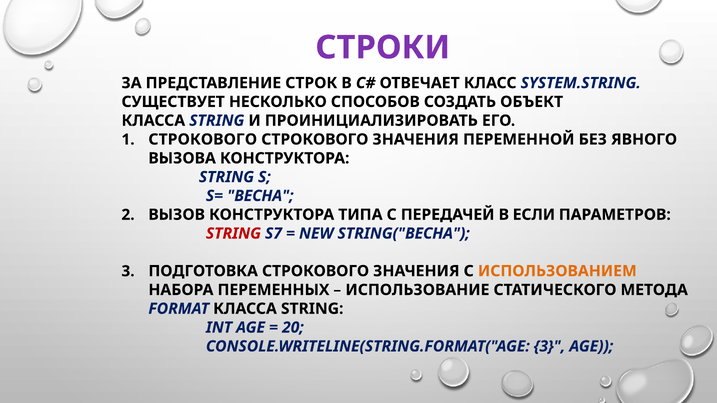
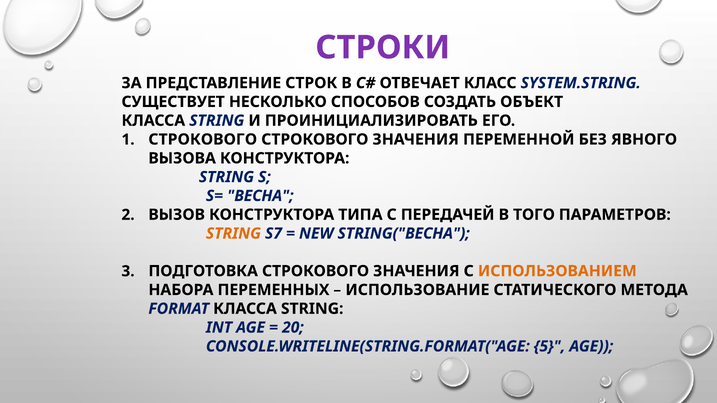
ЕСЛИ: ЕСЛИ -> ТОГО (534, 215)
STRING colour: red -> orange (233, 234)
CONSOLE.WRITELINE(STRING.FORMAT("AGE 3: 3 -> 5 (550, 347)
